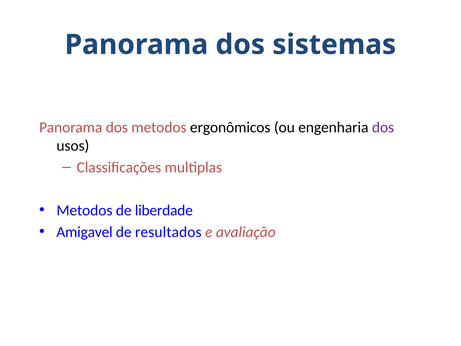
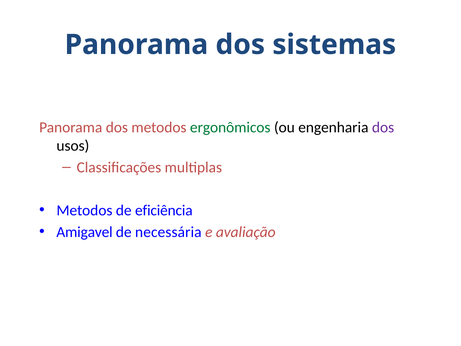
ergonômicos colour: black -> green (230, 127)
liberdade: liberdade -> eficiência (164, 210)
resultados: resultados -> necessária (168, 232)
